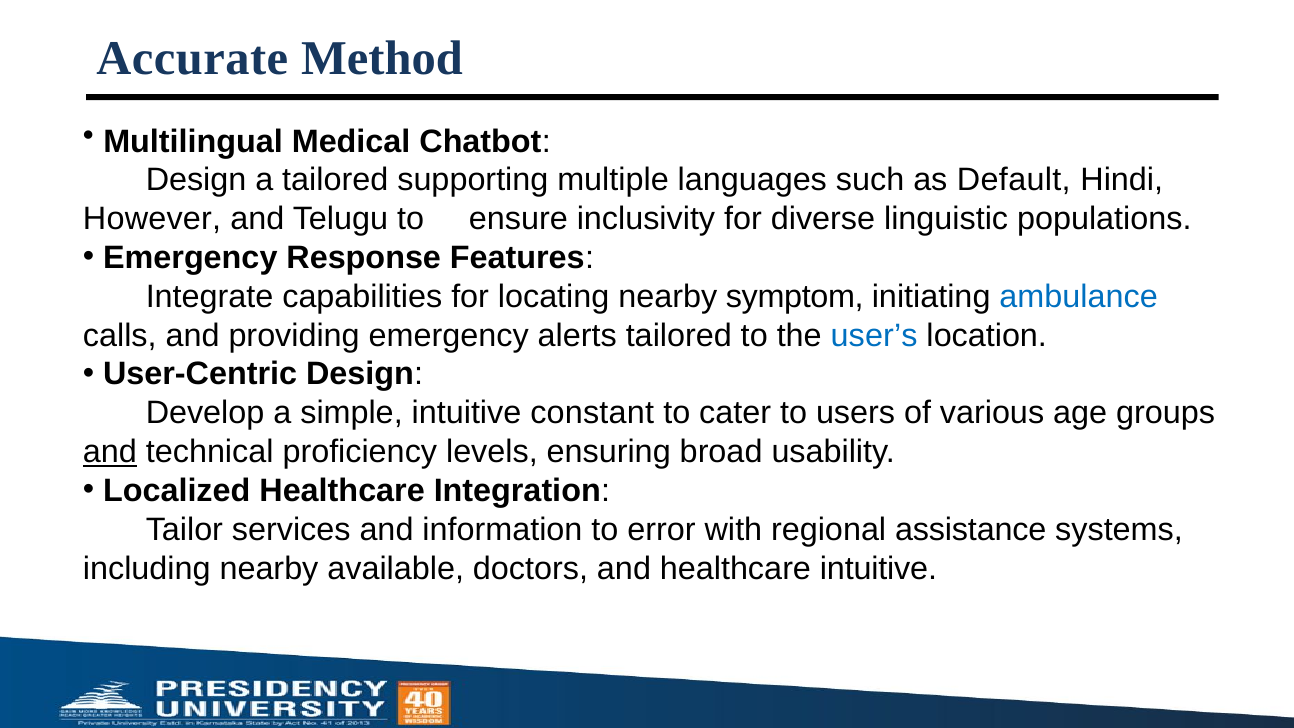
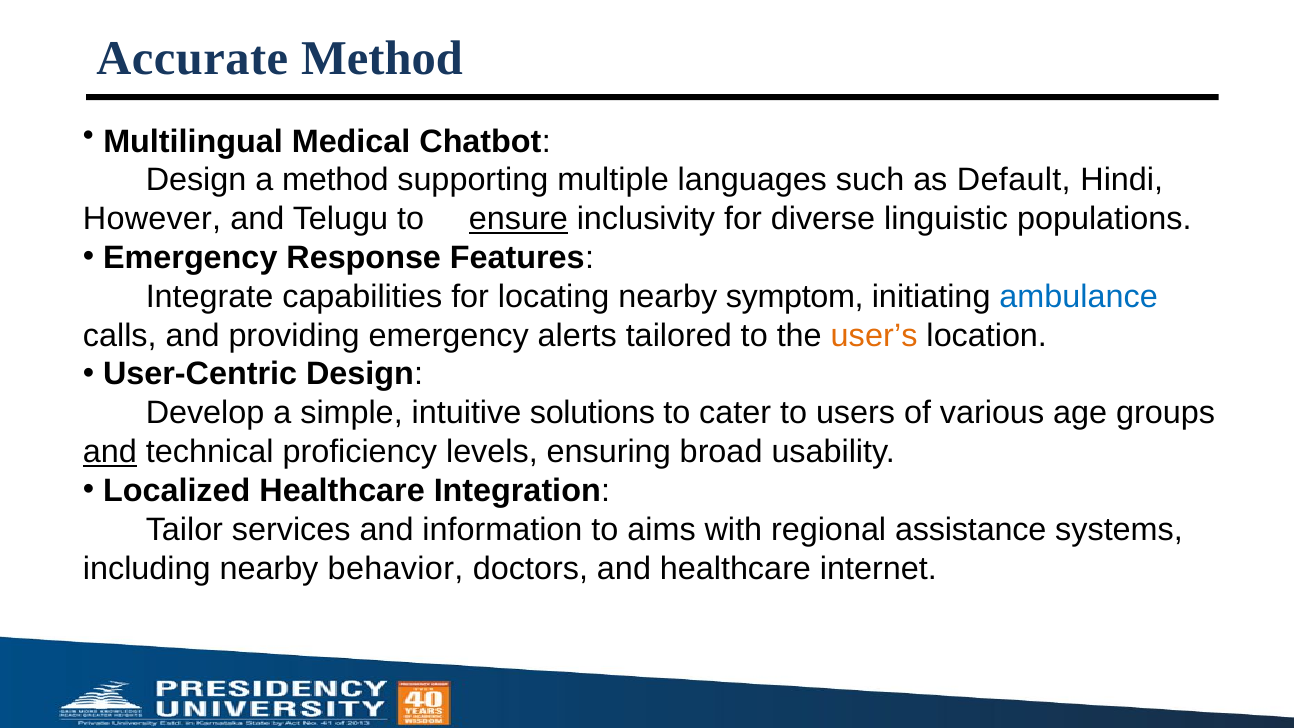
a tailored: tailored -> method (335, 180)
ensure underline: none -> present (518, 219)
user’s colour: blue -> orange (874, 335)
constant: constant -> solutions (592, 413)
error: error -> aims (662, 530)
available: available -> behavior (396, 568)
healthcare intuitive: intuitive -> internet (878, 568)
